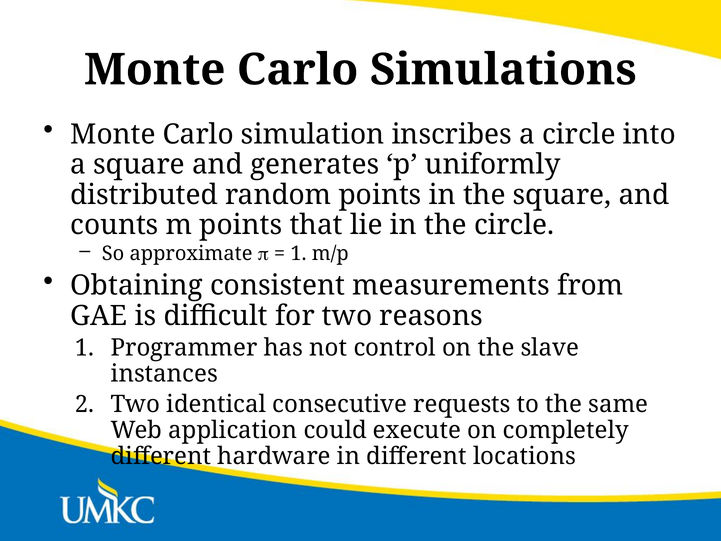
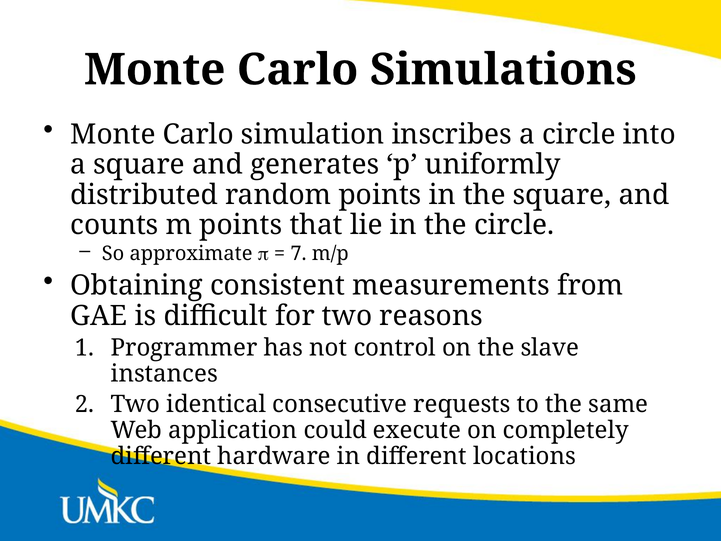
1: 1 -> 7 (298, 254)
